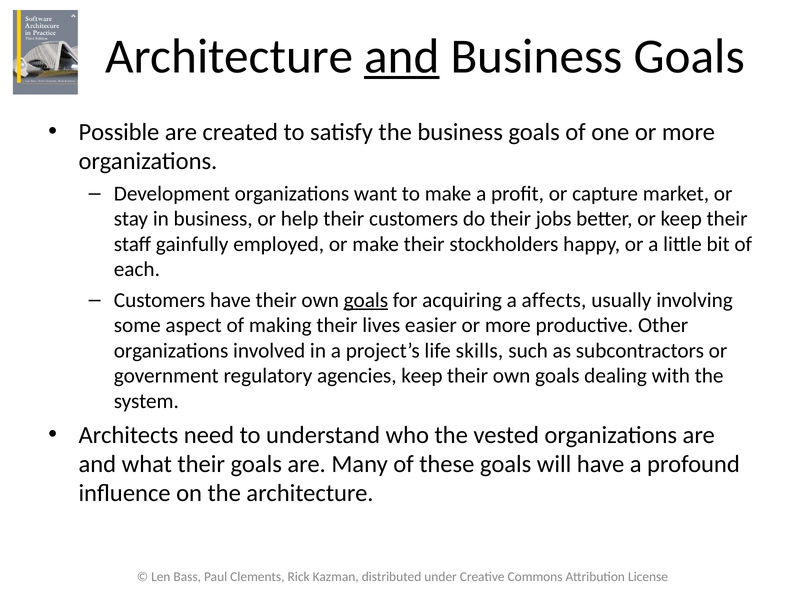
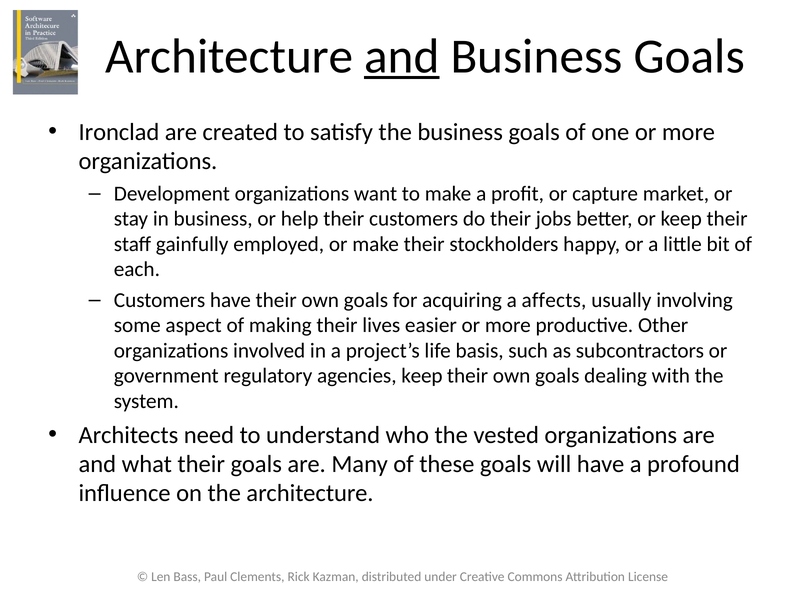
Possible: Possible -> Ironclad (119, 132)
goals underline: present -> none (366, 300)
skills: skills -> basis (480, 351)
